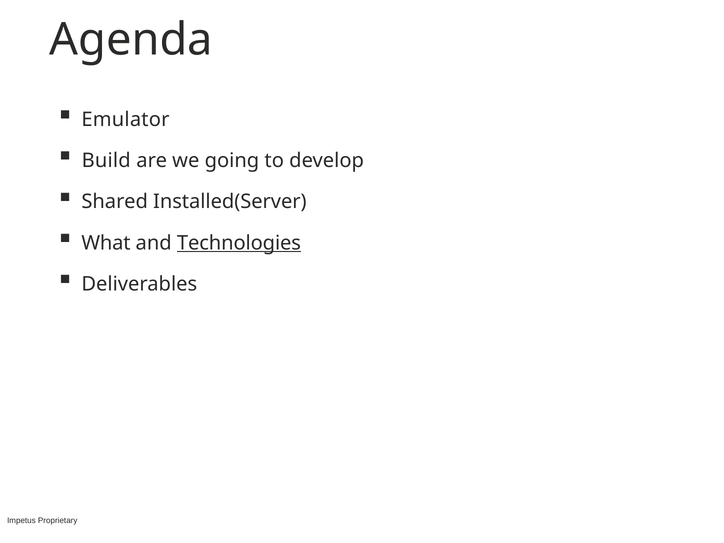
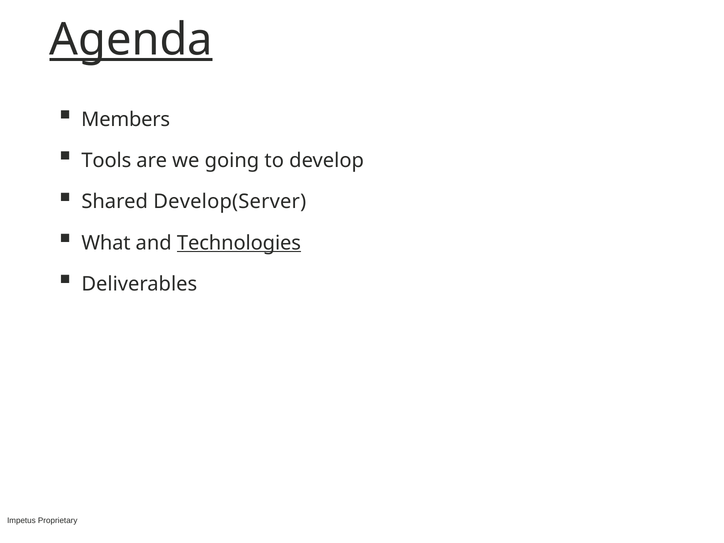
Agenda underline: none -> present (131, 40)
Emulator: Emulator -> Members (126, 120)
Build: Build -> Tools (106, 161)
Installed(Server: Installed(Server -> Develop(Server (230, 202)
